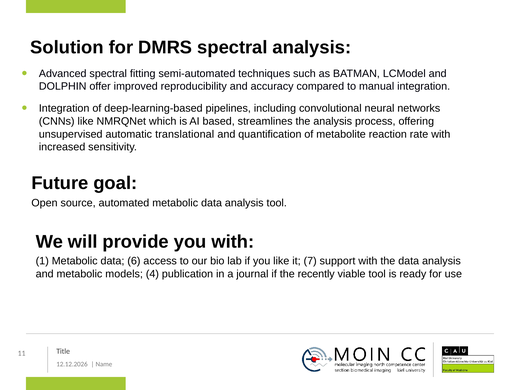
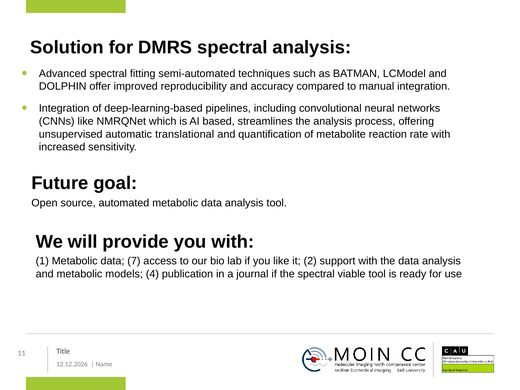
6: 6 -> 7 (134, 261)
7: 7 -> 2 (310, 261)
the recently: recently -> spectral (316, 274)
